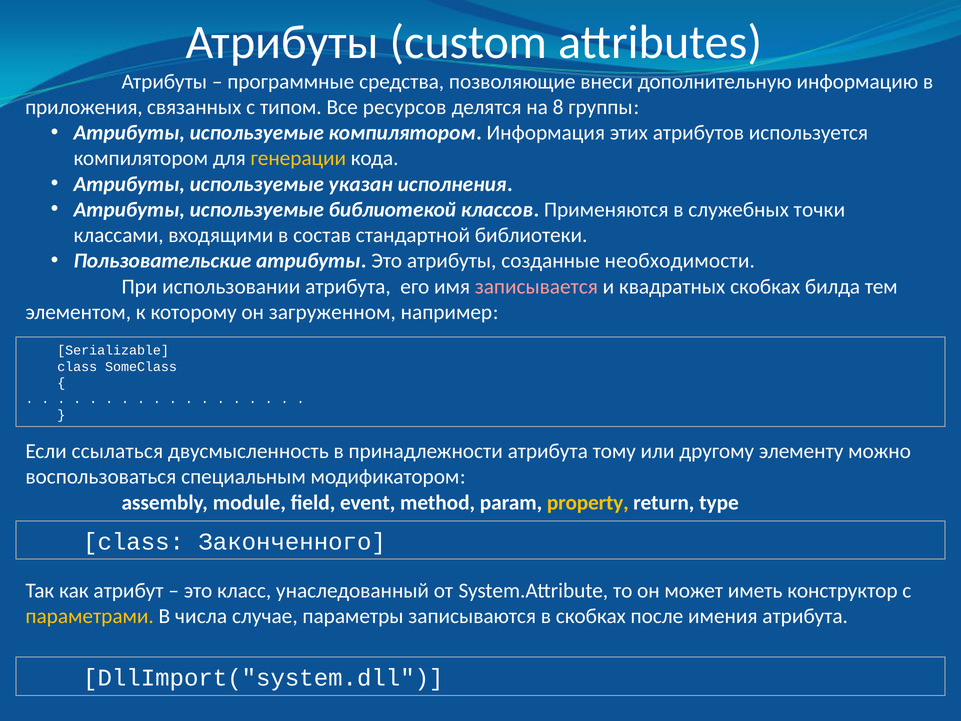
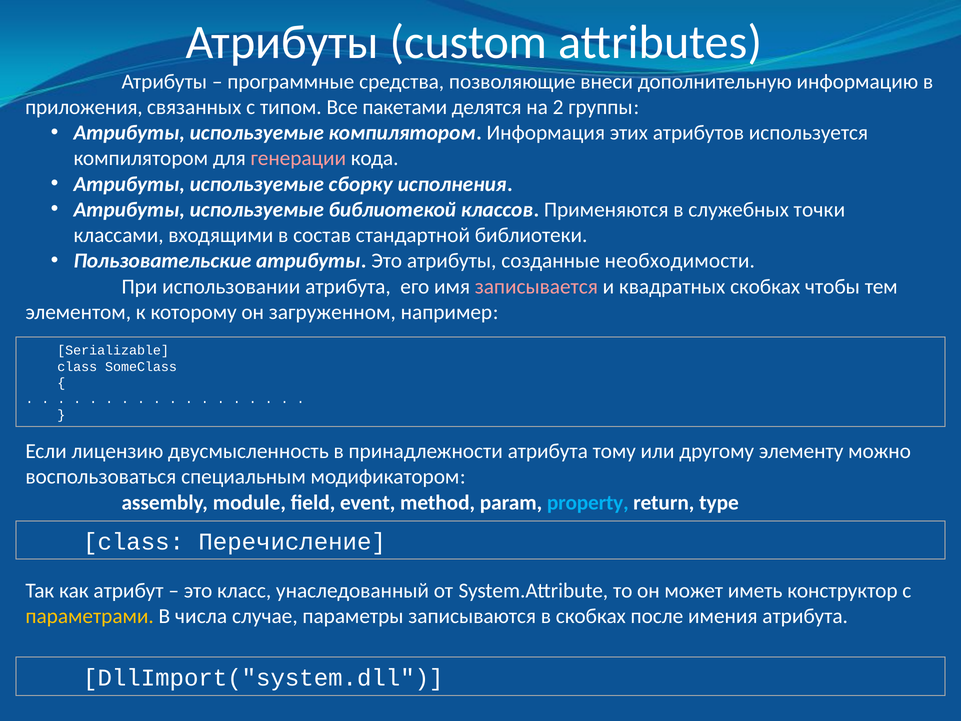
ресурсов: ресурсов -> пакетами (405, 107)
8: 8 -> 2 (558, 107)
генерации colour: yellow -> pink (298, 158)
указан: указан -> сборку (361, 184)
билда: билда -> чтобы (832, 286)
ссылаться: ссылаться -> лицензию (117, 451)
property colour: yellow -> light blue (588, 502)
Законченного: Законченного -> Перечисление (292, 542)
